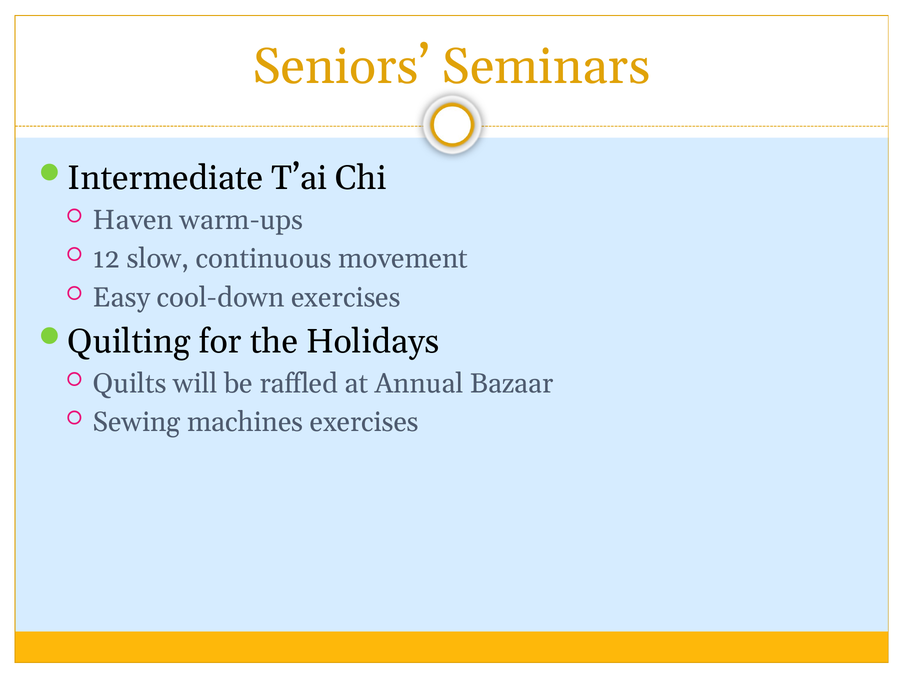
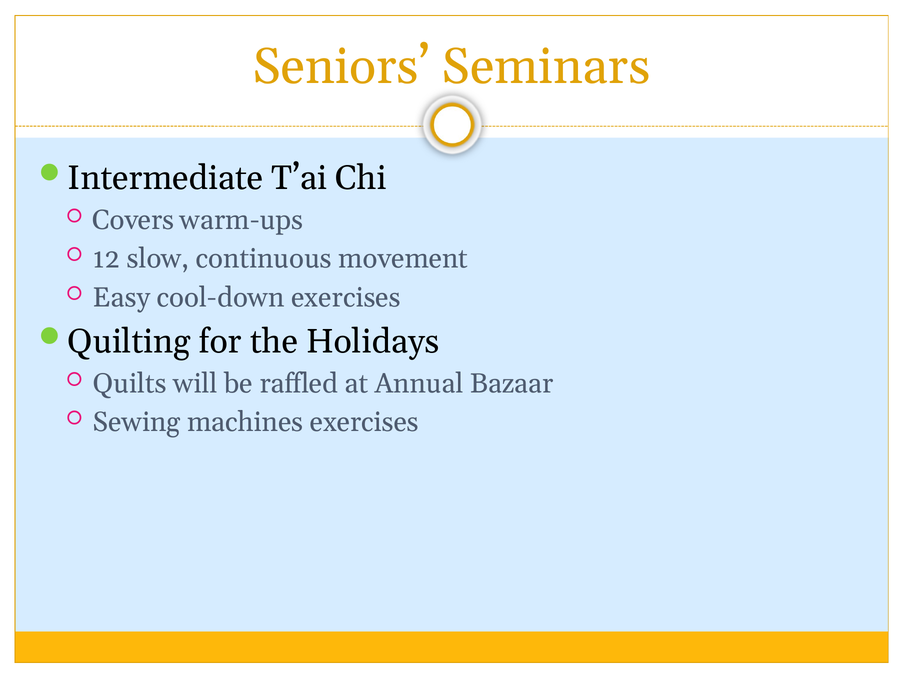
Haven: Haven -> Covers (133, 220)
